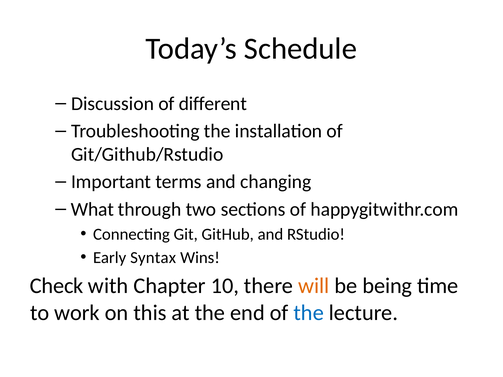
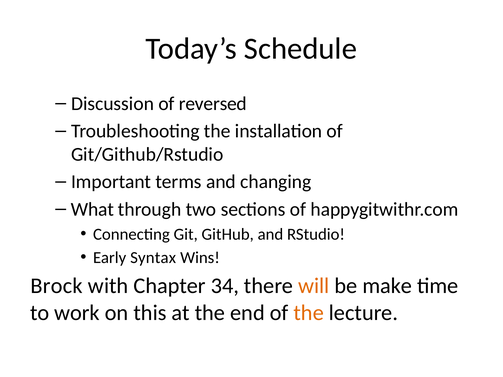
different: different -> reversed (213, 104)
Check: Check -> Brock (56, 286)
10: 10 -> 34 (225, 286)
being: being -> make (387, 286)
the colour: blue -> orange (309, 313)
